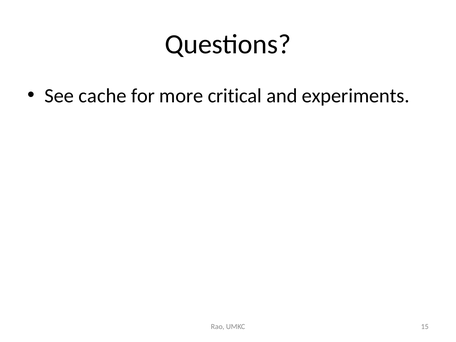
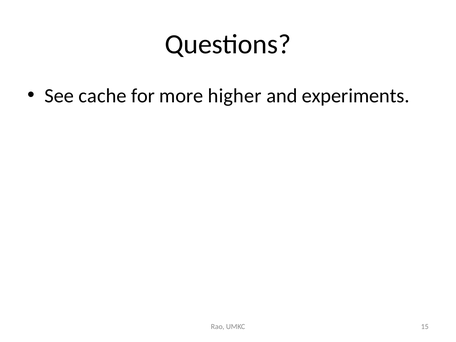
critical: critical -> higher (235, 96)
